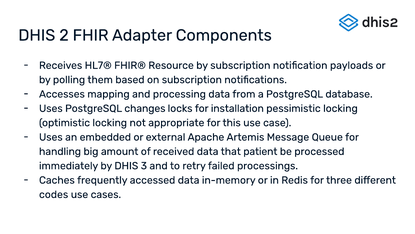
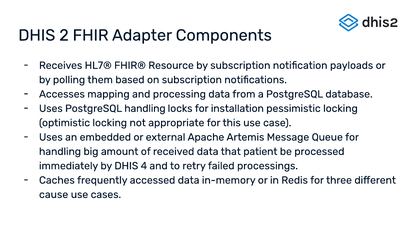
PostgreSQL changes: changes -> handling (145, 108)
3: 3 -> 4 (144, 165)
codes: codes -> cause (54, 194)
